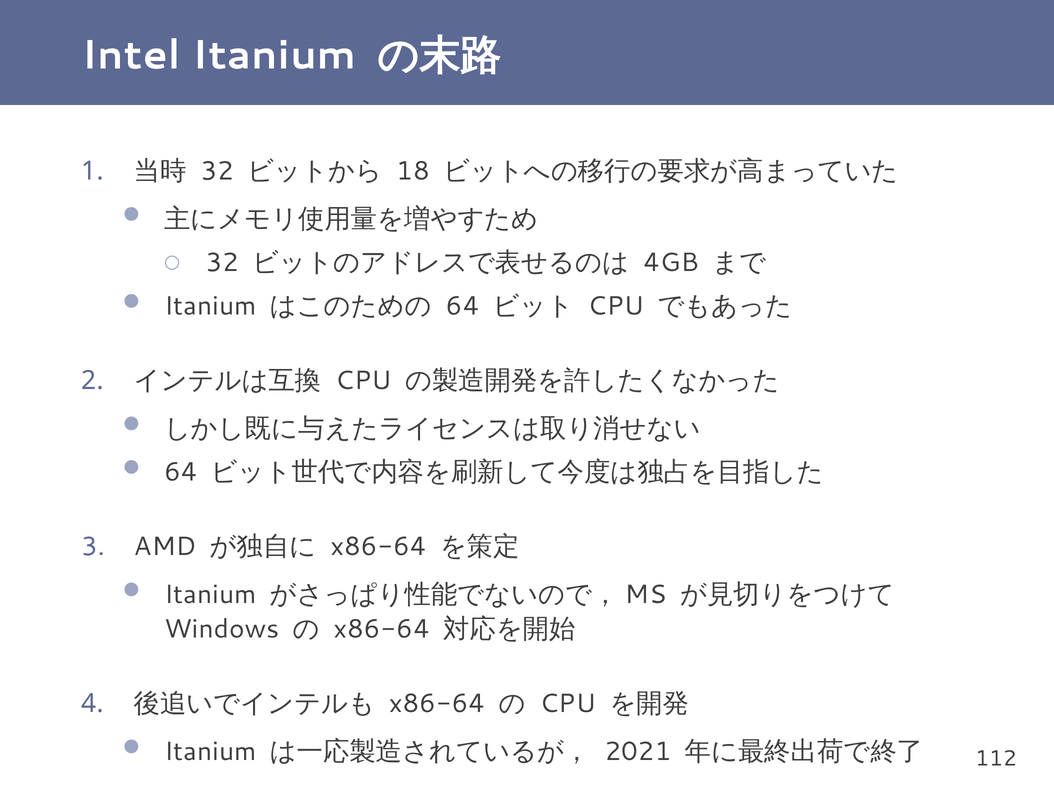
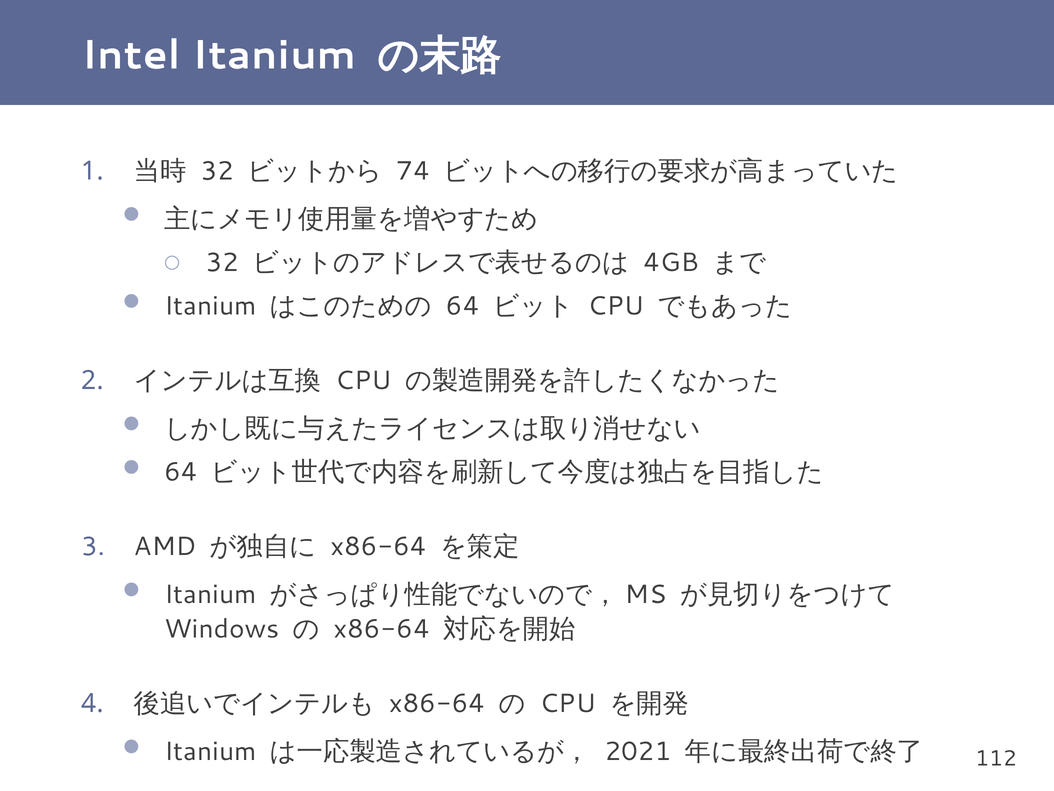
18: 18 -> 74 (413, 171)
